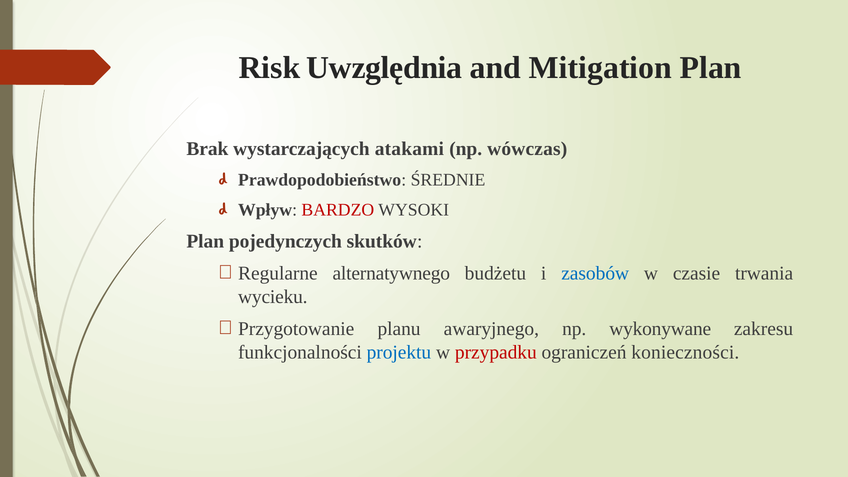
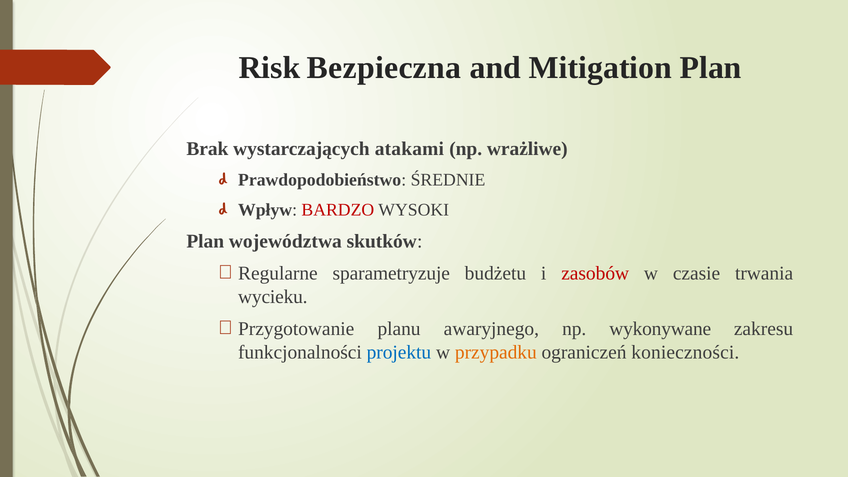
Uwzględnia: Uwzględnia -> Bezpieczna (384, 68)
wówczas: wówczas -> wrażliwe (527, 149)
pojedynczych: pojedynczych -> województwa (285, 241)
alternatywnego: alternatywnego -> sparametryzuje (391, 273)
zasobów colour: blue -> red (595, 273)
przypadku colour: red -> orange (496, 352)
